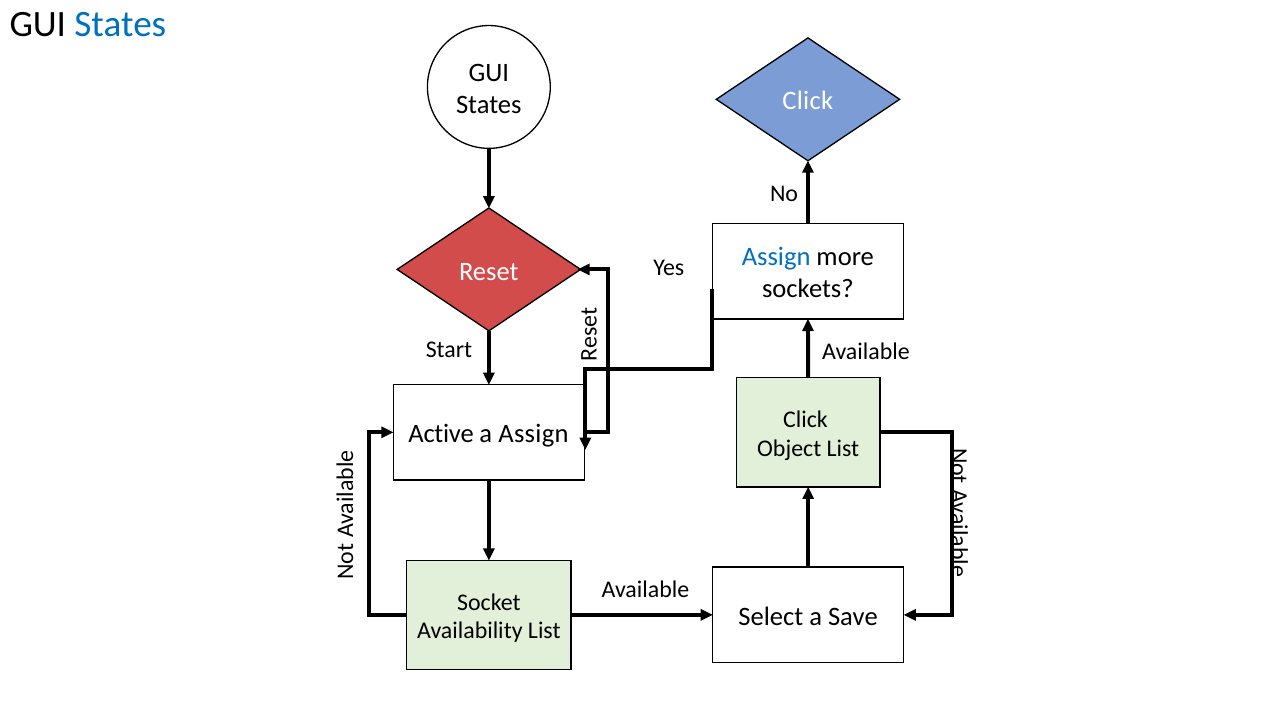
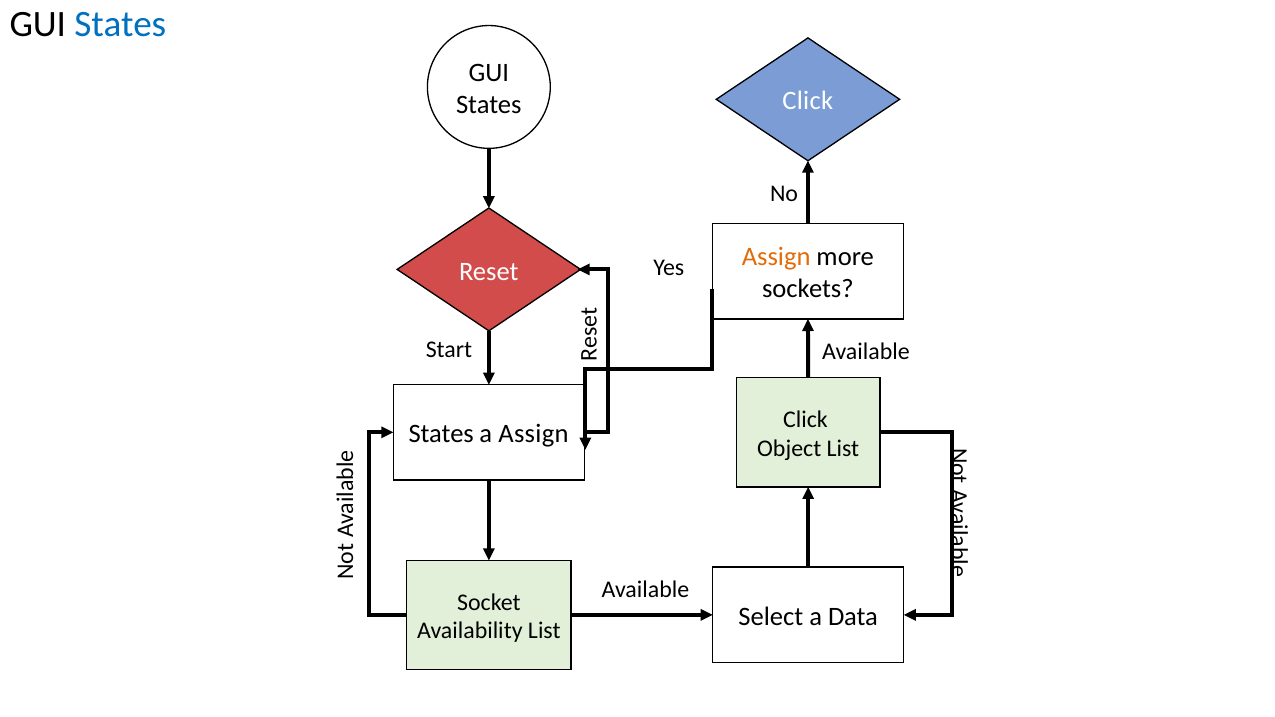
Assign colour: blue -> orange (776, 257)
Active: Active -> States (441, 434)
Save: Save -> Data (853, 617)
